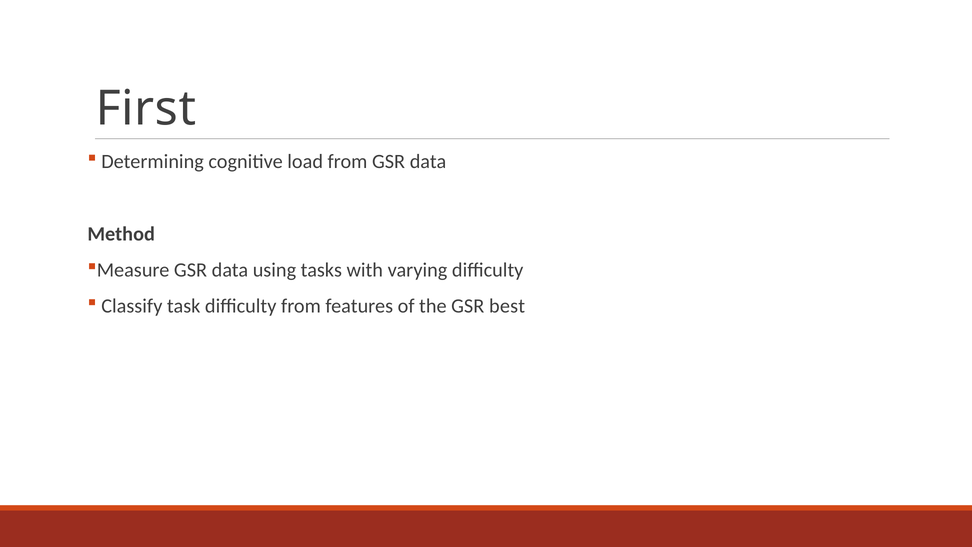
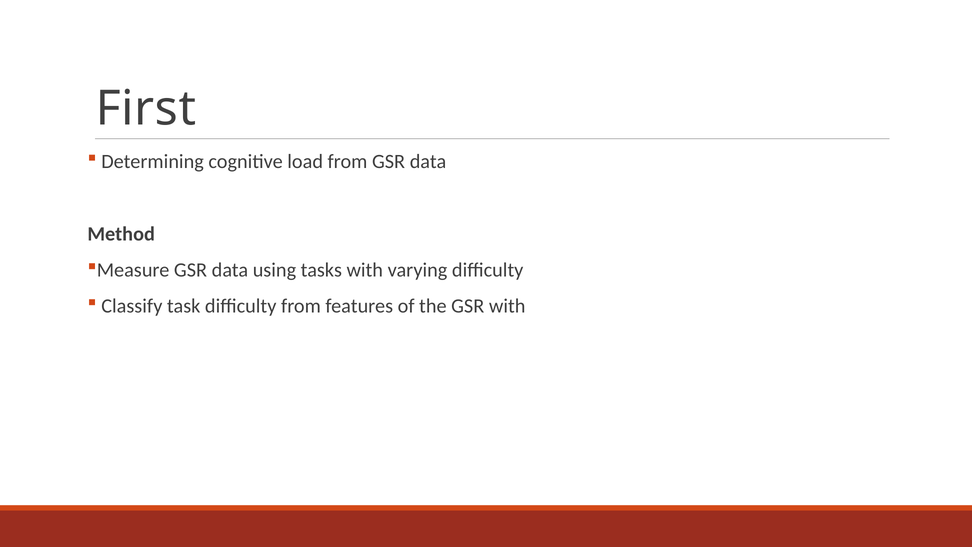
GSR best: best -> with (507, 306)
